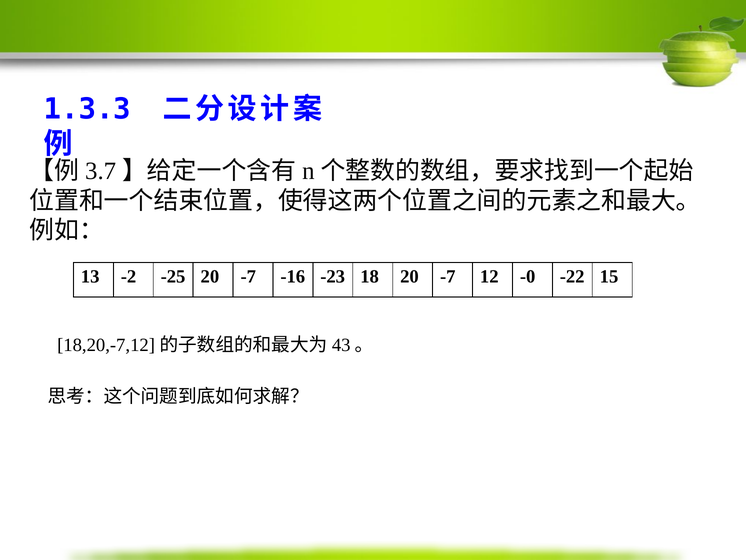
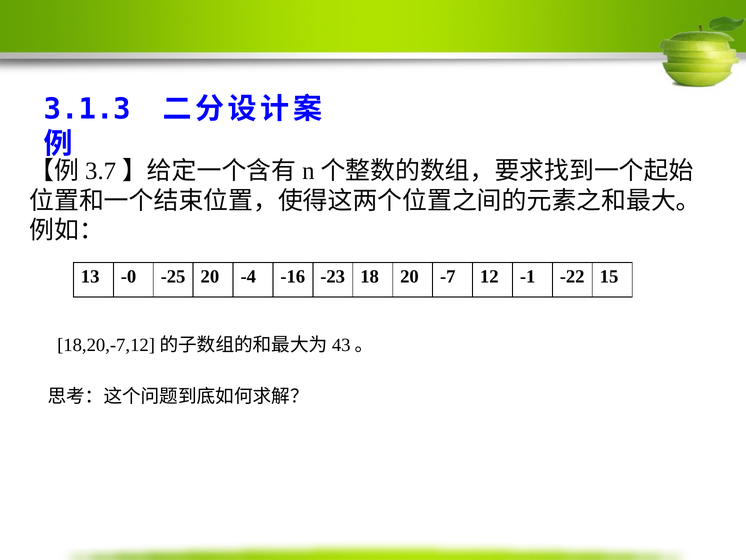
1.3.3: 1.3.3 -> 3.1.3 (87, 109)
-2: -2 -> -0 (129, 276)
-25 20 -7: -7 -> -4 (248, 276)
-0: -0 -> -1 (528, 276)
